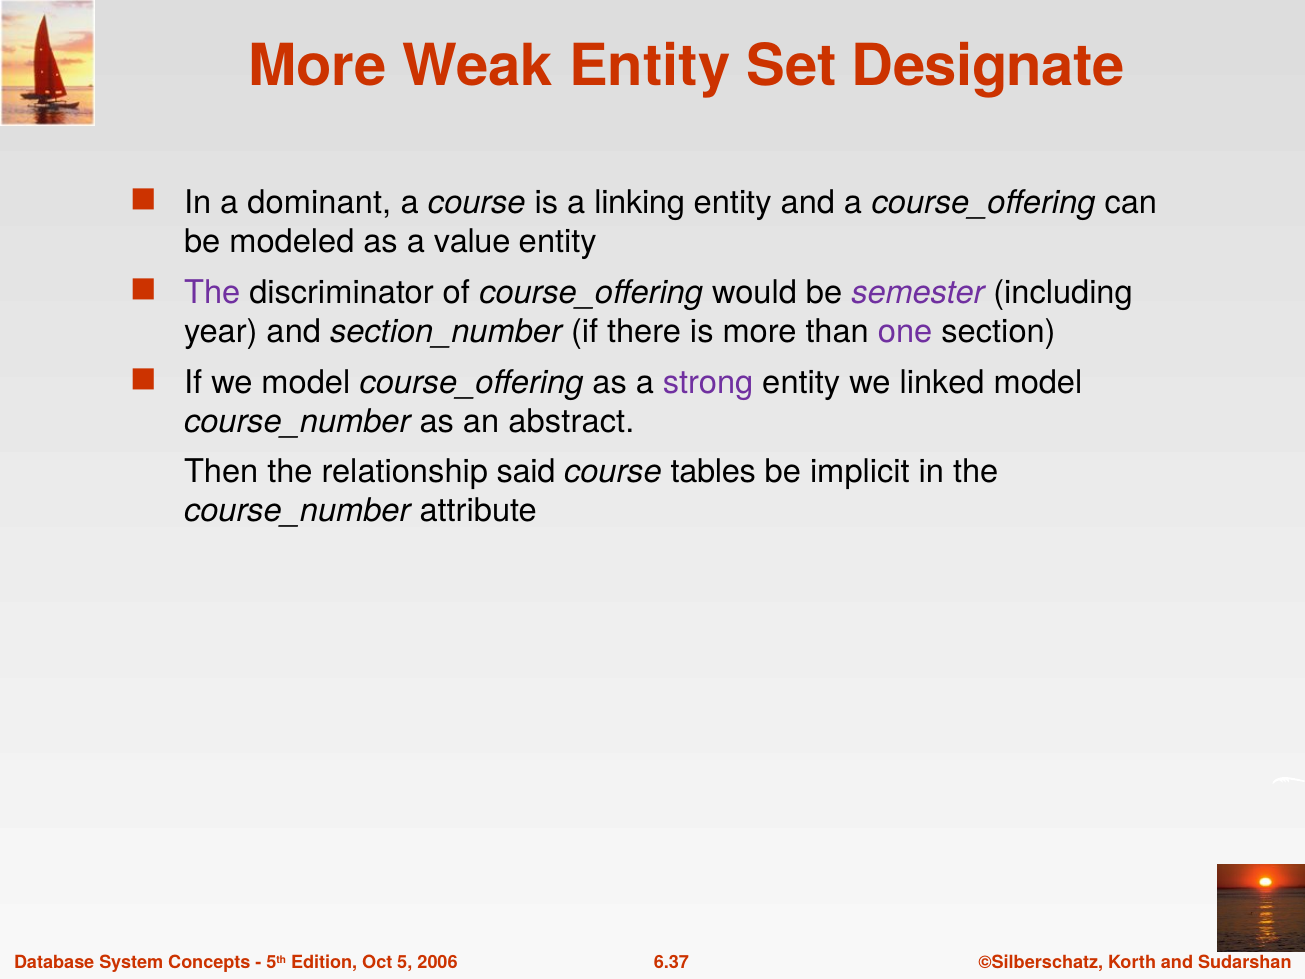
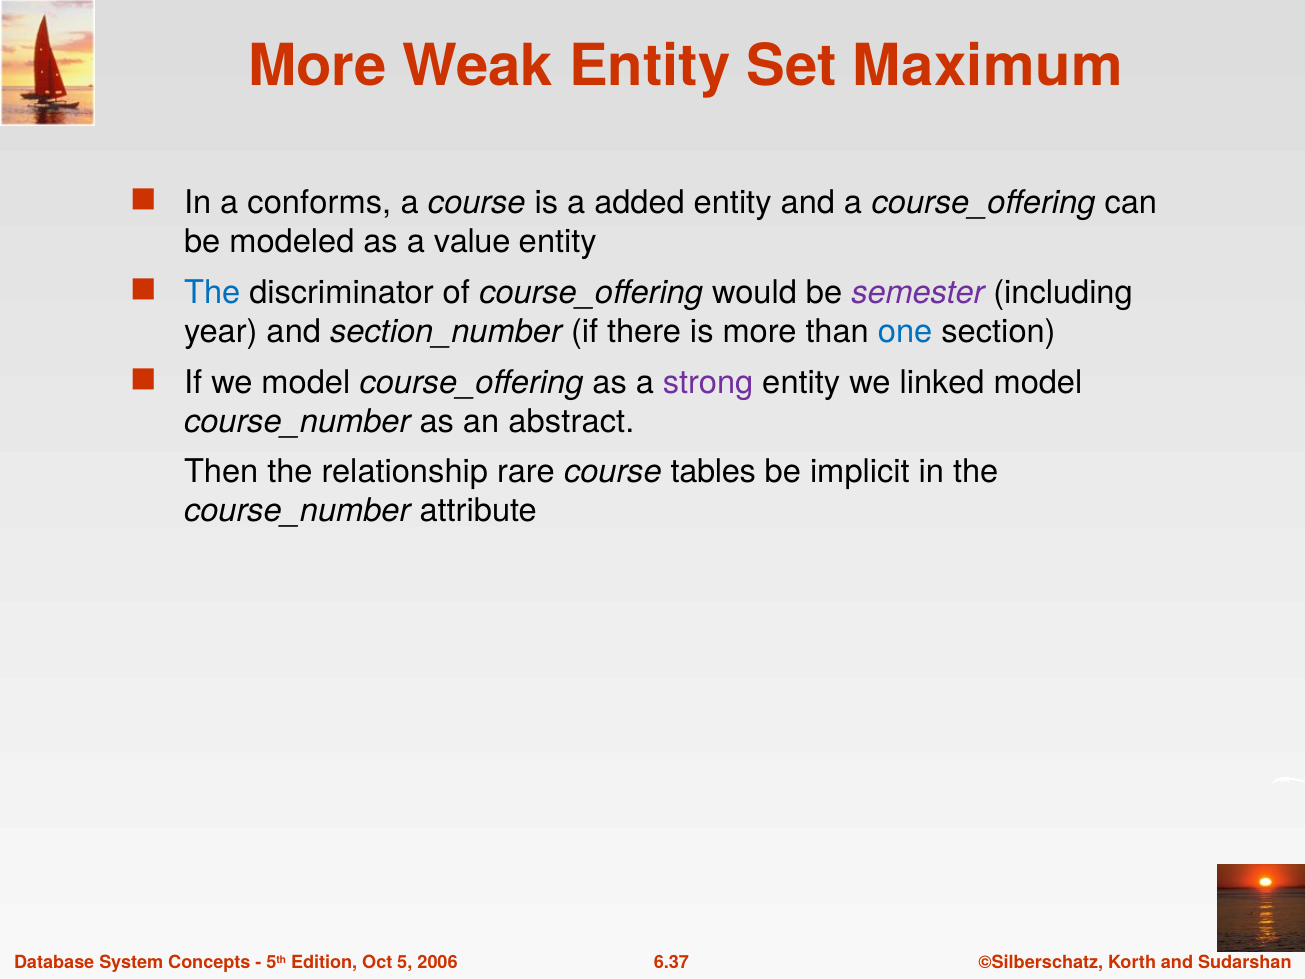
Designate: Designate -> Maximum (988, 66)
dominant: dominant -> conforms (319, 203)
linking: linking -> added (640, 203)
The colour: purple -> blue (212, 293)
one colour: purple -> blue (905, 332)
said: said -> rare (526, 472)
